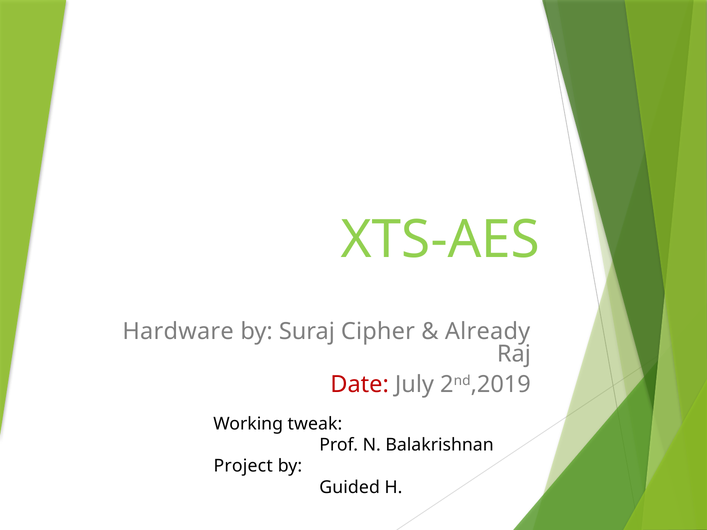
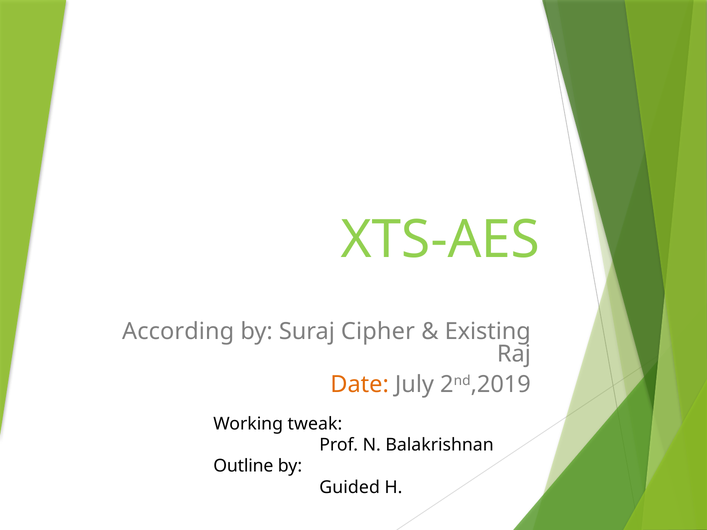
Hardware: Hardware -> According (178, 332)
Already: Already -> Existing (488, 332)
Date colour: red -> orange (360, 385)
Project: Project -> Outline (243, 466)
